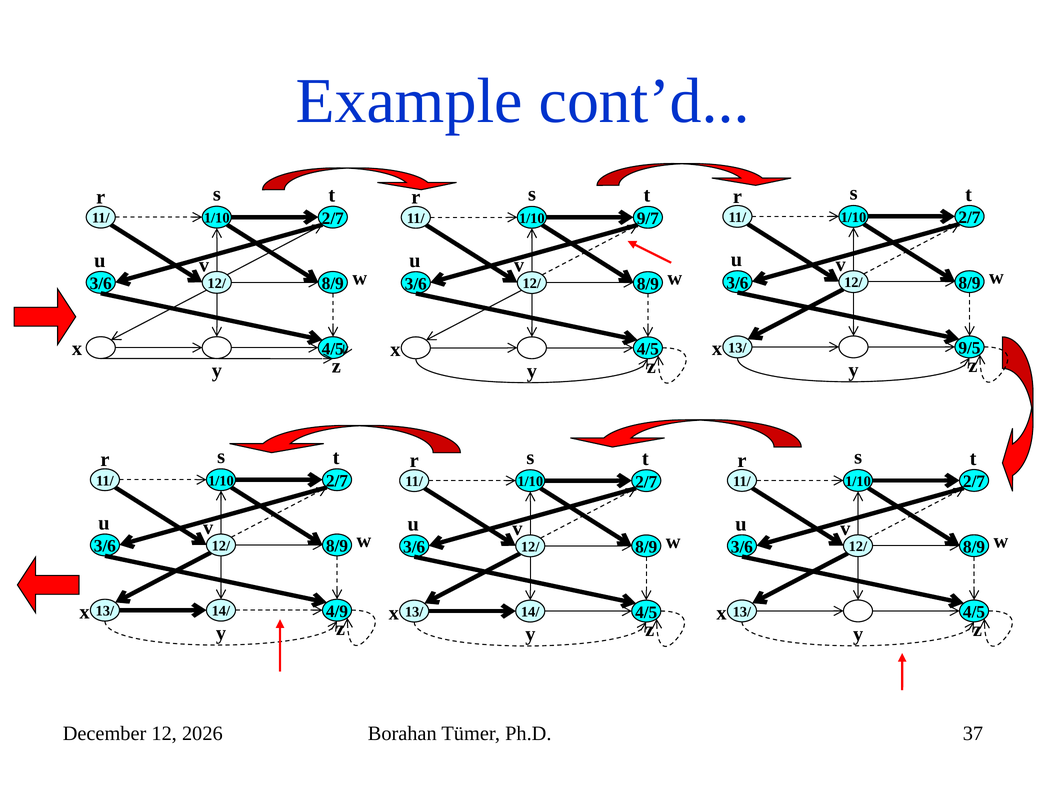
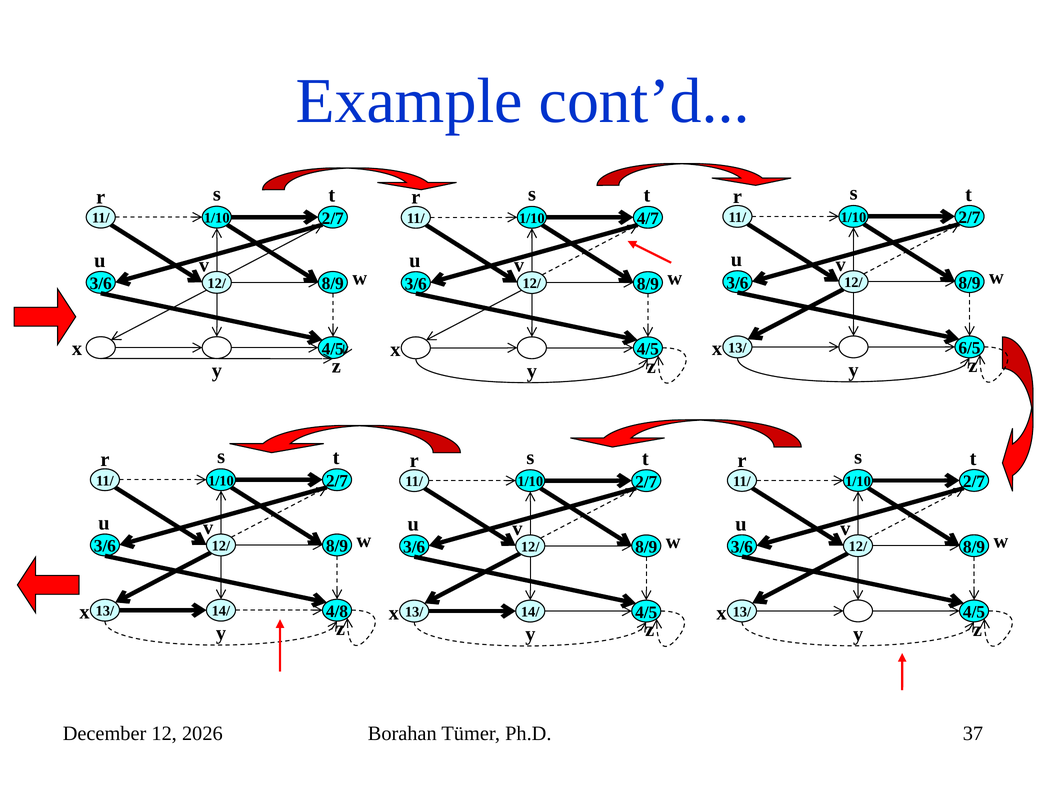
9/7: 9/7 -> 4/7 (648, 218)
9/5: 9/5 -> 6/5 (969, 348)
4/9: 4/9 -> 4/8 (337, 611)
